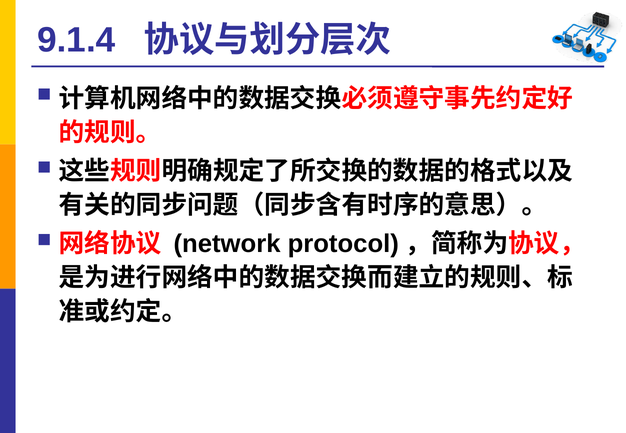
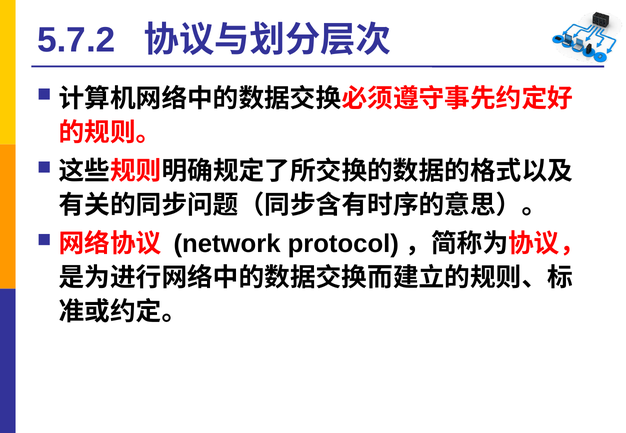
9.1.4: 9.1.4 -> 5.7.2 (76, 40)
